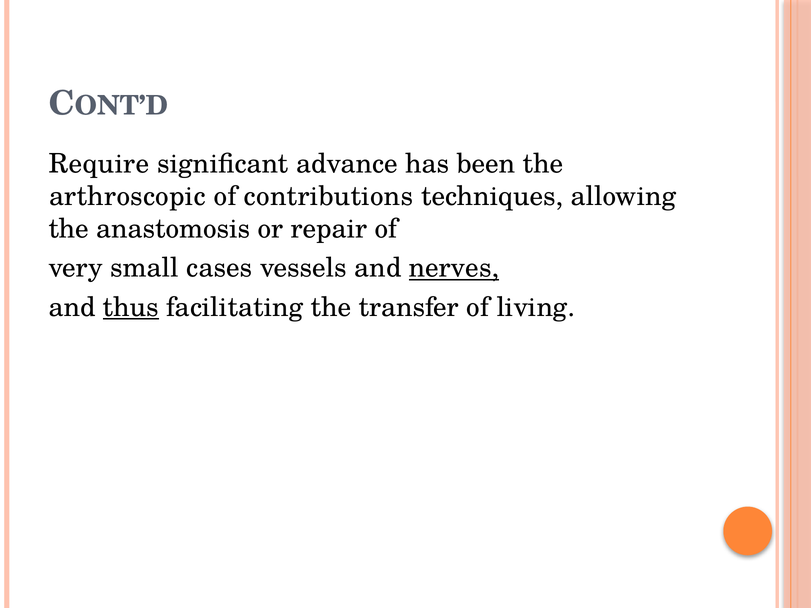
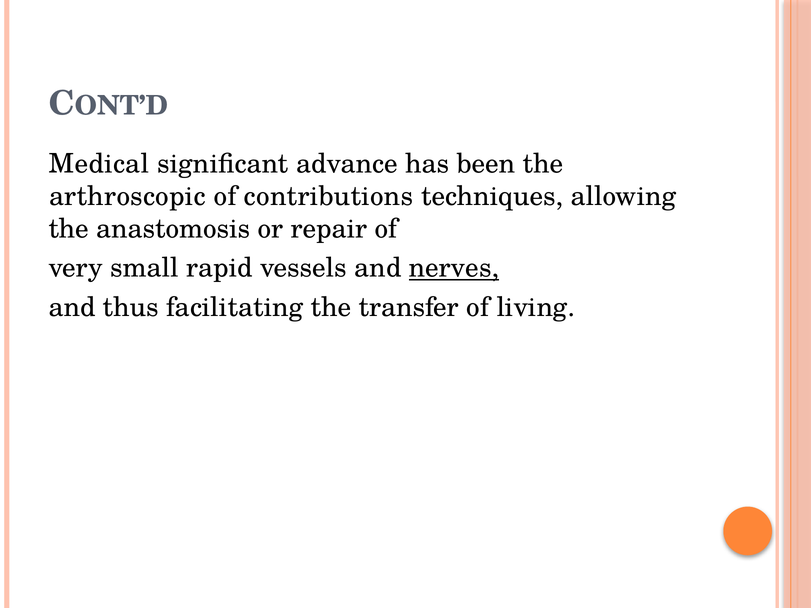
Require: Require -> Medical (99, 164)
cases: cases -> rapid (220, 268)
thus underline: present -> none (131, 307)
